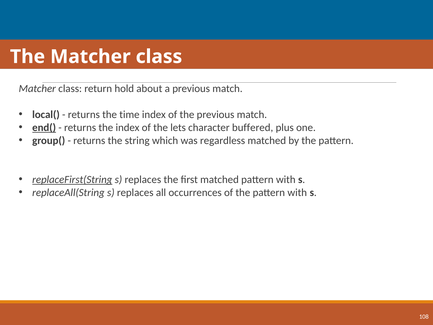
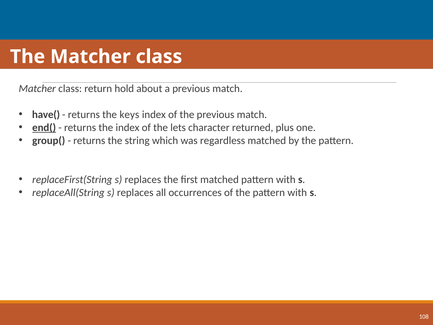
local(: local( -> have( (46, 115)
time: time -> keys (129, 115)
buffered: buffered -> returned (253, 128)
replaceFirst(String underline: present -> none (72, 180)
